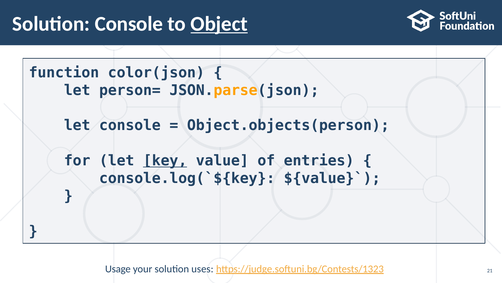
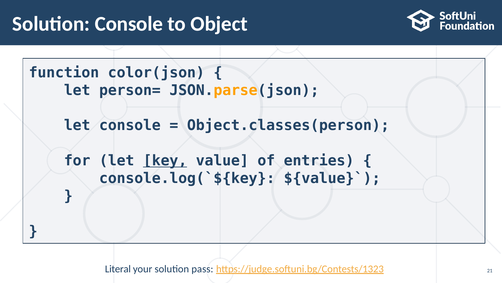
Object underline: present -> none (219, 24)
Object.objects(person: Object.objects(person -> Object.classes(person (288, 125)
Usage: Usage -> Literal (118, 268)
uses: uses -> pass (202, 268)
